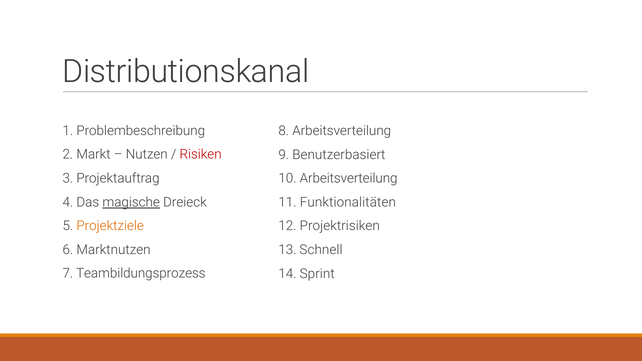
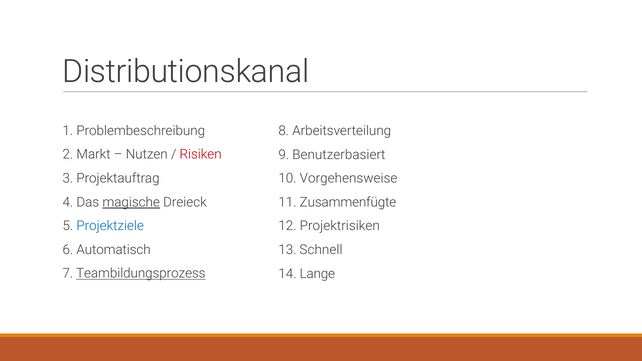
10 Arbeitsverteilung: Arbeitsverteilung -> Vorgehensweise (349, 178)
Funktionalitäten: Funktionalitäten -> Zusammenfügte (348, 202)
Projektziele colour: orange -> blue (110, 226)
Marktnutzen: Marktnutzen -> Automatisch (114, 250)
Teambildungsprozess underline: none -> present (141, 274)
Sprint: Sprint -> Lange (317, 274)
